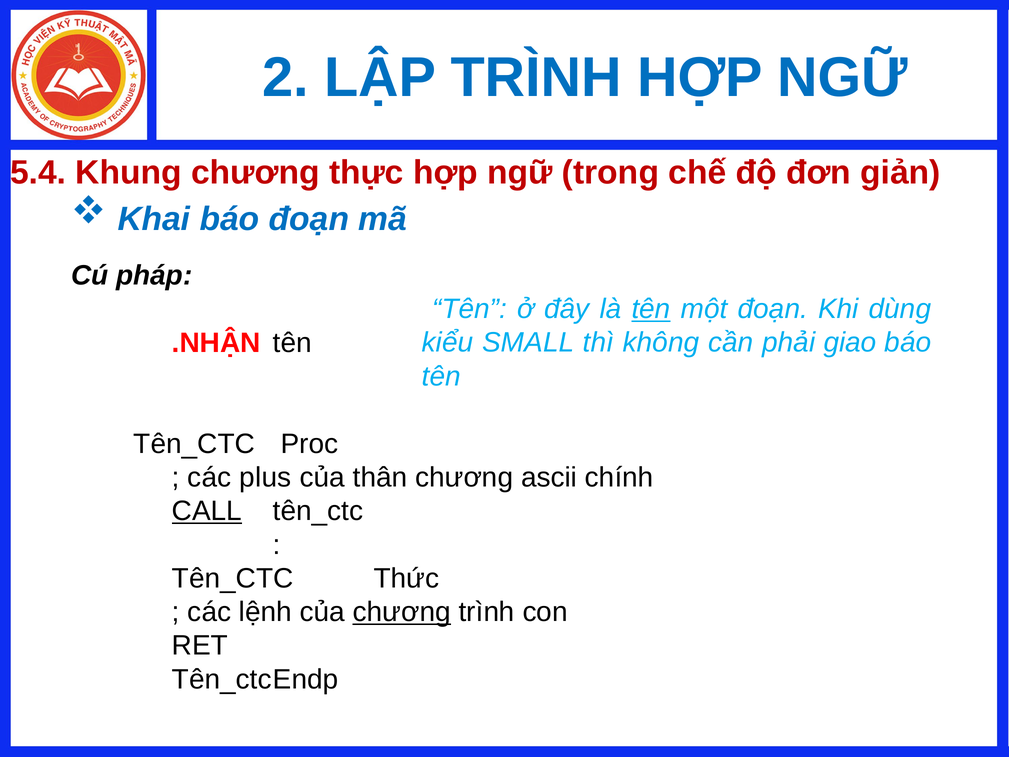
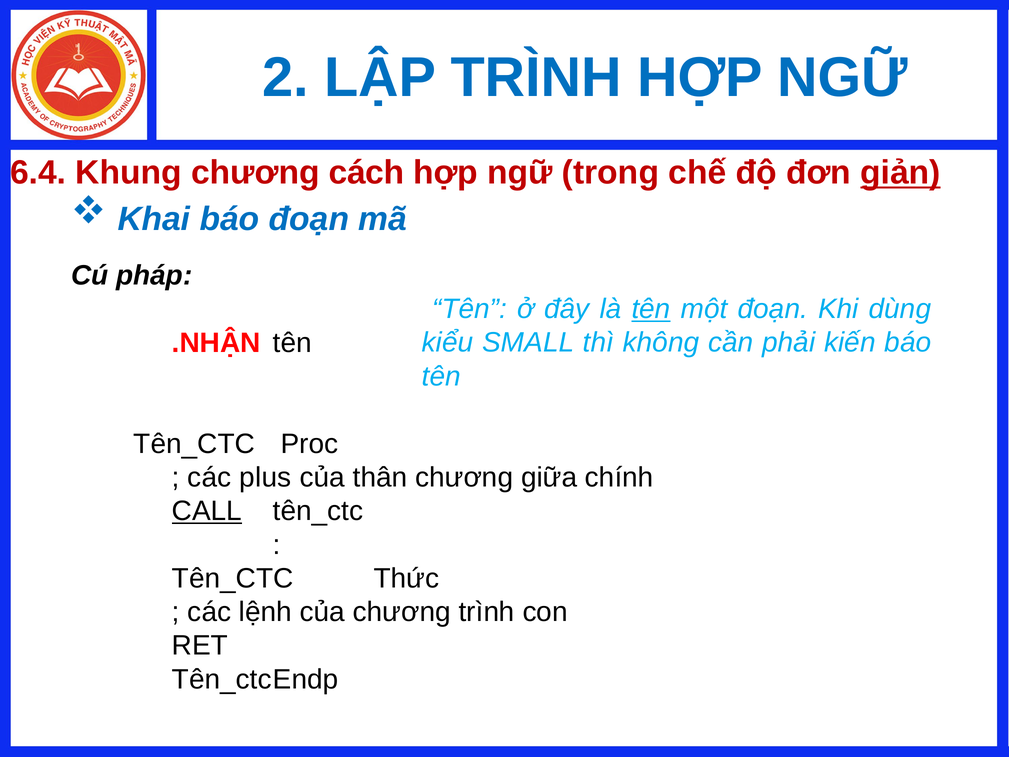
5.4: 5.4 -> 6.4 (38, 173)
thực: thực -> cách (366, 173)
giản underline: none -> present (900, 173)
giao: giao -> kiến (850, 343)
ascii: ascii -> giữa (549, 477)
chương underline: present -> none (402, 612)
